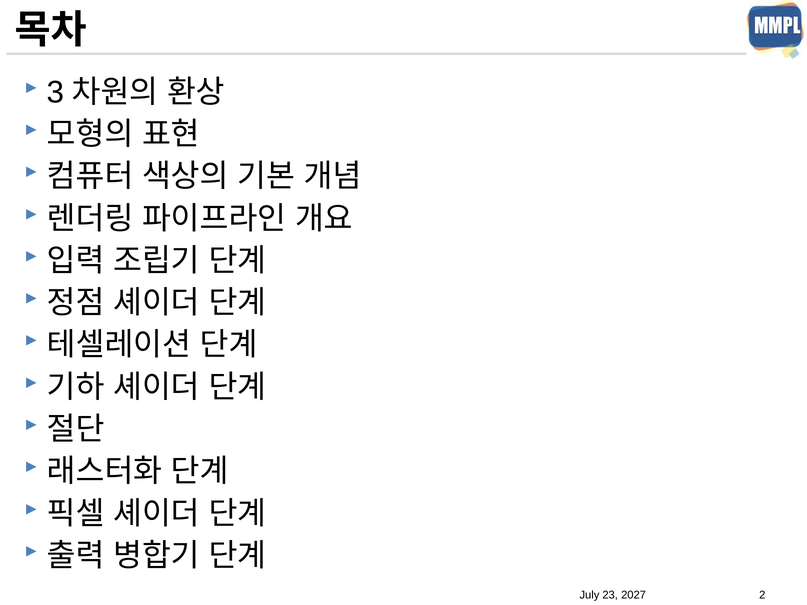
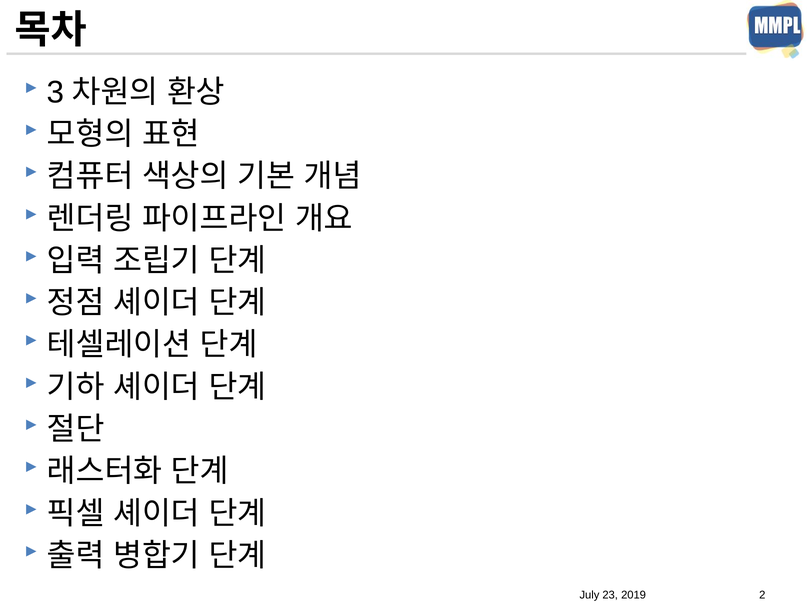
2027: 2027 -> 2019 (634, 595)
